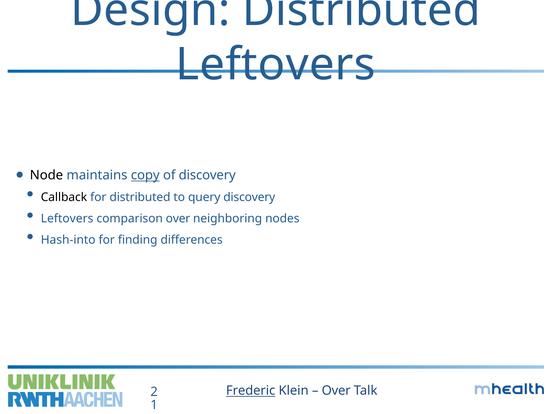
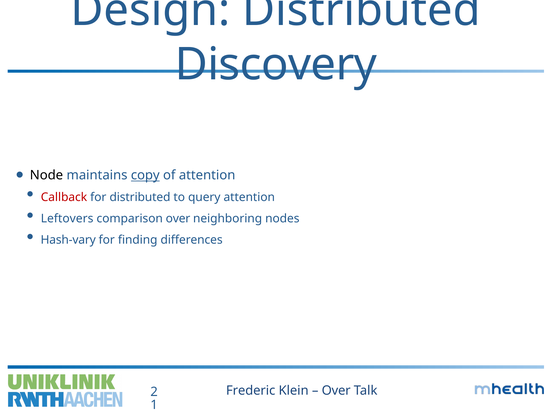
Leftovers: Leftovers -> Discovery (276, 65)
of discovery: discovery -> attention (207, 175)
Callback colour: black -> red (64, 197)
query discovery: discovery -> attention (249, 197)
Hash-into: Hash-into -> Hash-vary (68, 240)
Frederic underline: present -> none (251, 391)
